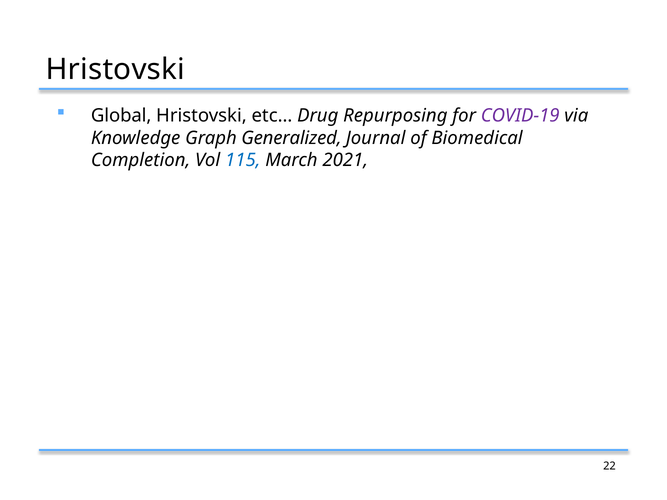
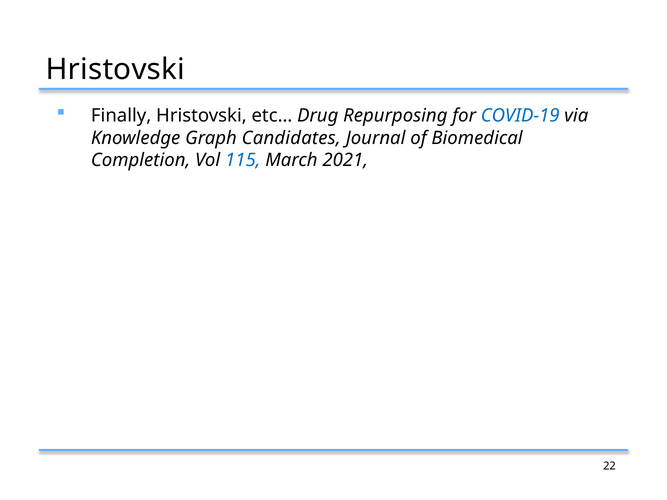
Global: Global -> Finally (121, 116)
COVID-19 colour: purple -> blue (520, 116)
Generalized: Generalized -> Candidates (291, 138)
